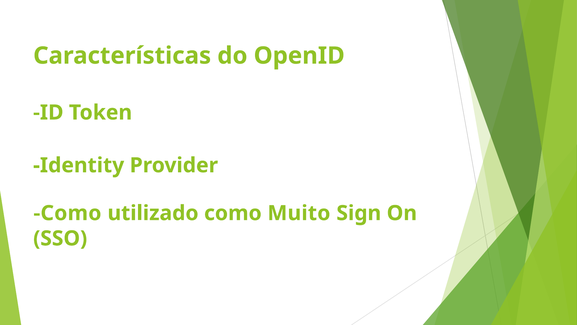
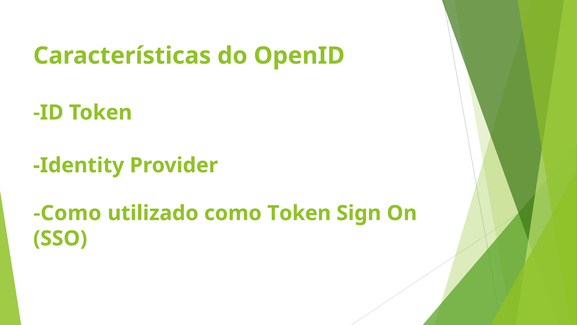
como Muito: Muito -> Token (299, 213)
